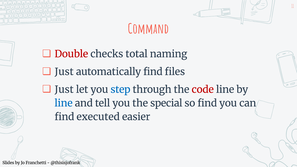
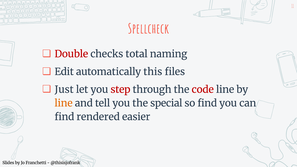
Command: Command -> Spellcheck (148, 29)
Just: Just -> Edit (64, 72)
automatically find: find -> this (153, 72)
step colour: blue -> red (120, 90)
line colour: blue -> orange (64, 103)
executed: executed -> rendered (98, 117)
